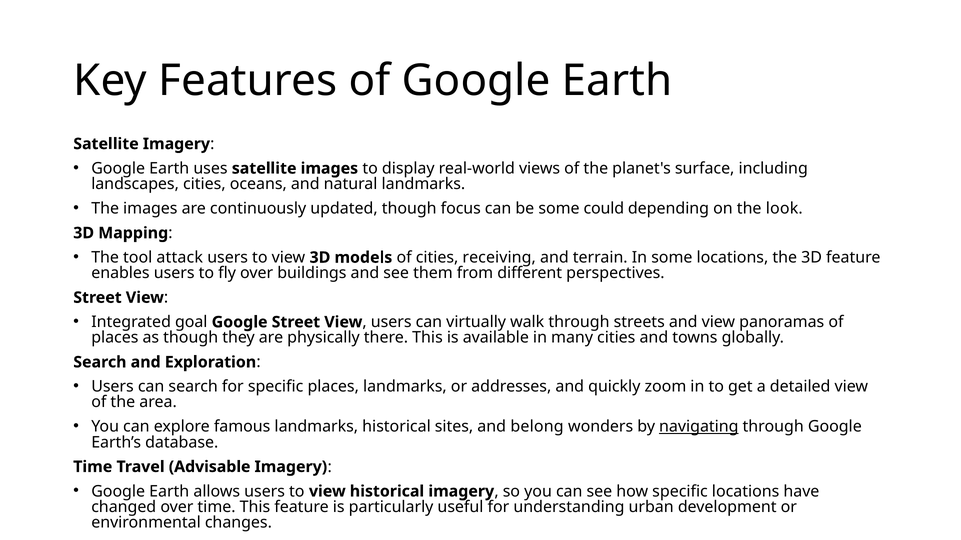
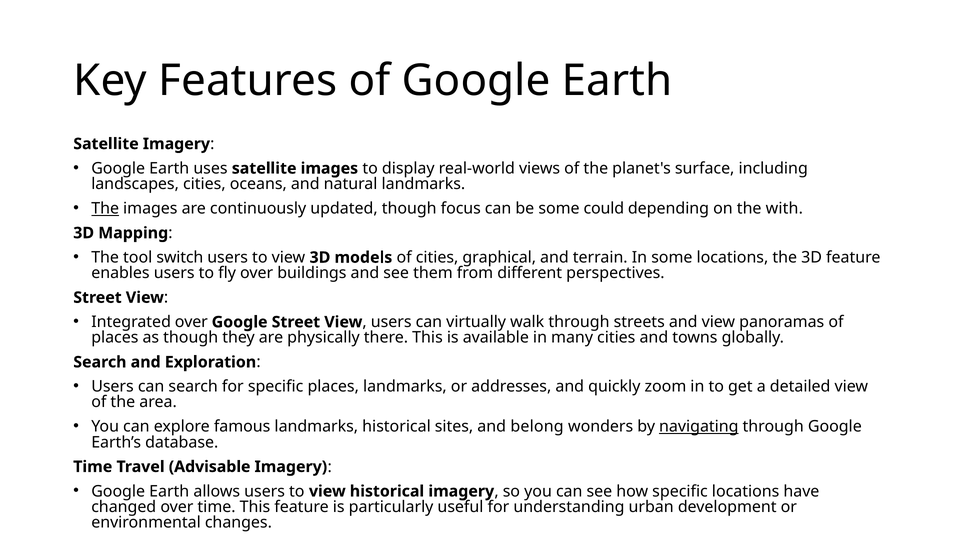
The underline: none -> present (105, 209)
look: look -> with (784, 209)
attack: attack -> switch (180, 258)
receiving: receiving -> graphical (499, 258)
Integrated goal: goal -> over (191, 322)
